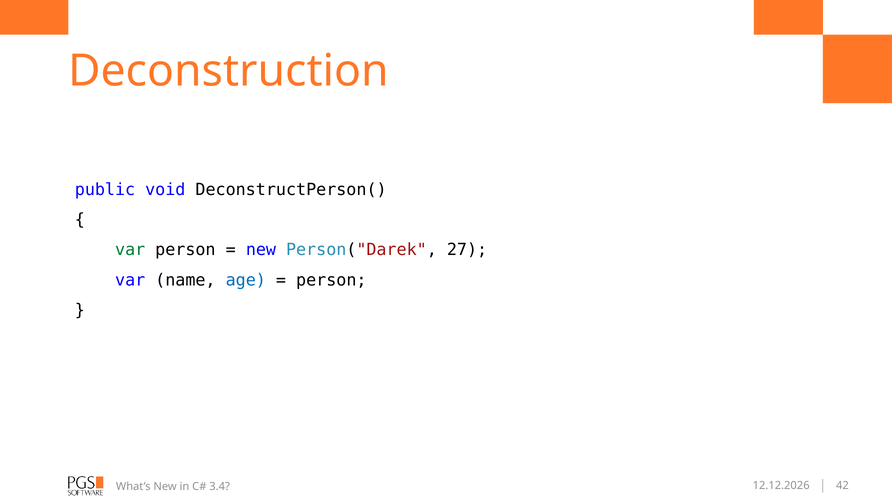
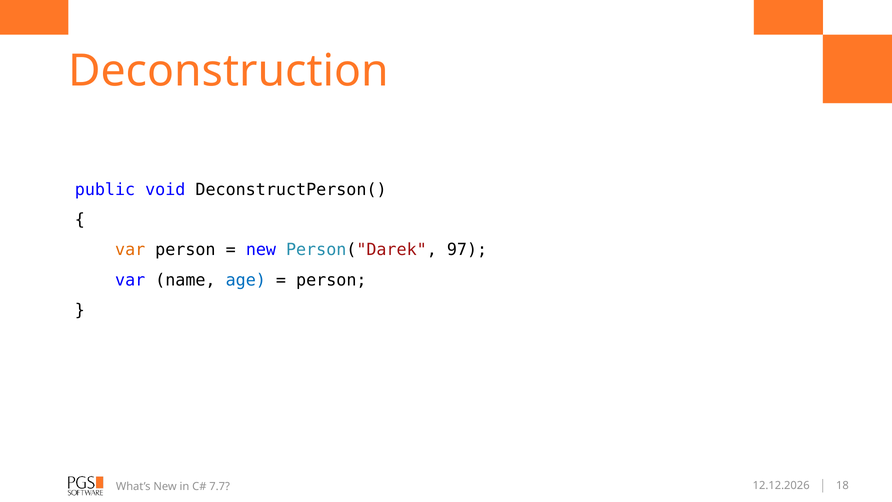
var colour: green -> orange (130, 250)
27: 27 -> 97 (467, 250)
3.4: 3.4 -> 7.7 (220, 486)
42: 42 -> 18 (842, 485)
